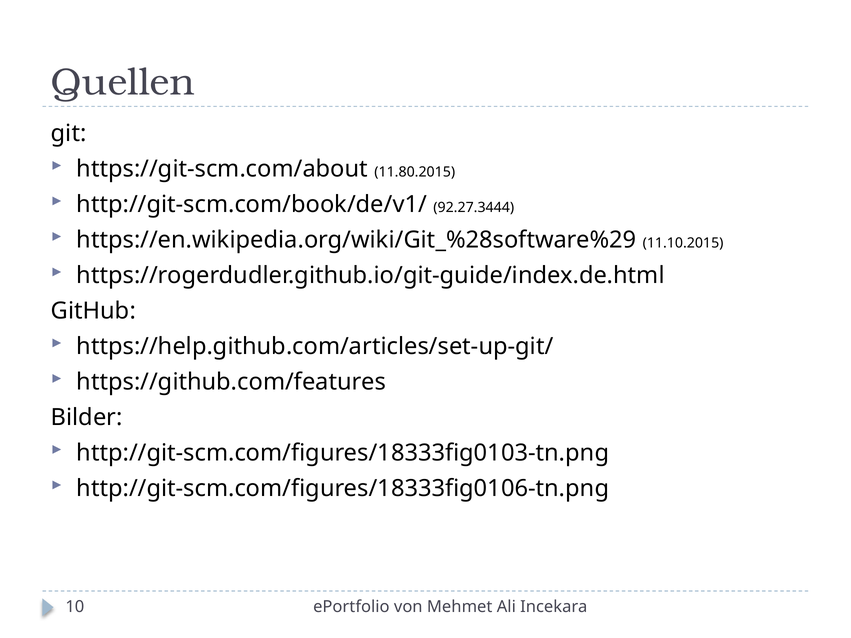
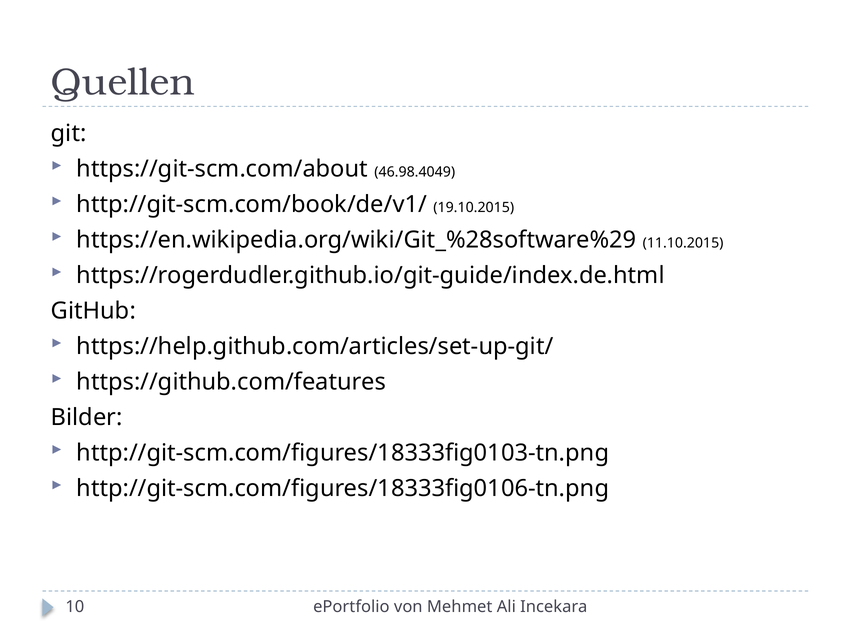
11.80.2015: 11.80.2015 -> 46.98.4049 (415, 172)
92.27.3444: 92.27.3444 -> 19.10.2015 (474, 208)
